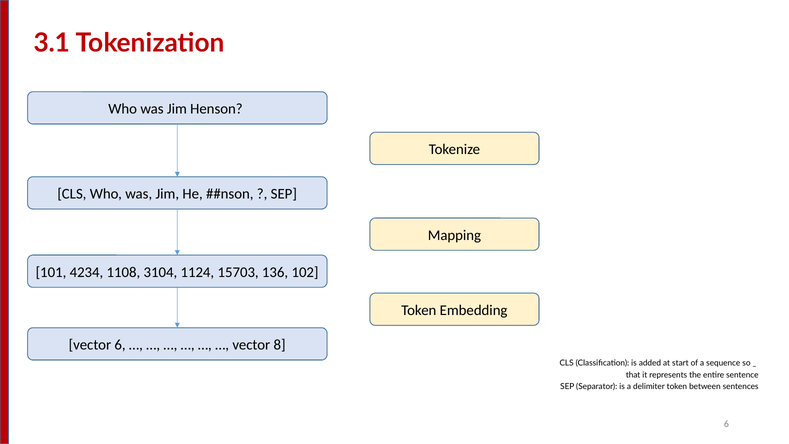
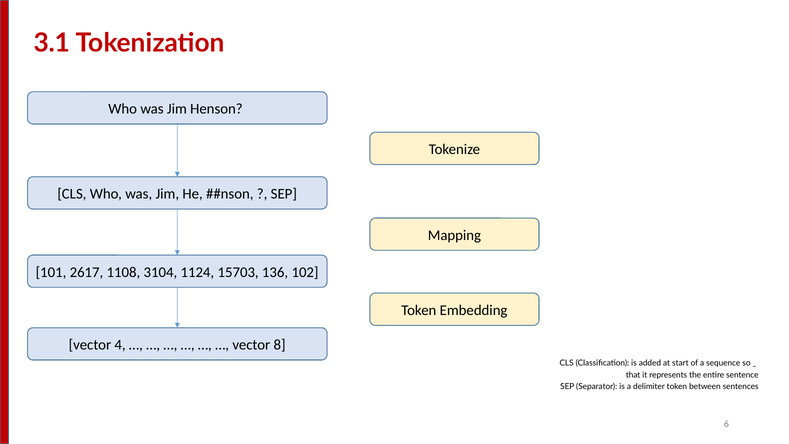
4234: 4234 -> 2617 (86, 272)
vector 6: 6 -> 4 (120, 345)
